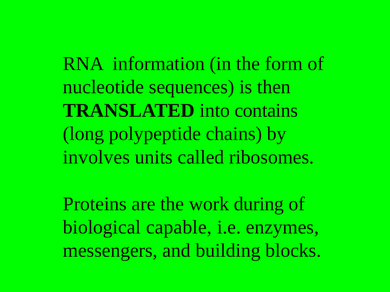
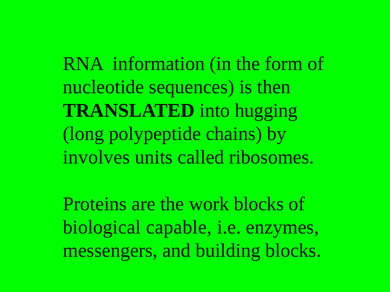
contains: contains -> hugging (266, 111)
work during: during -> blocks (259, 204)
